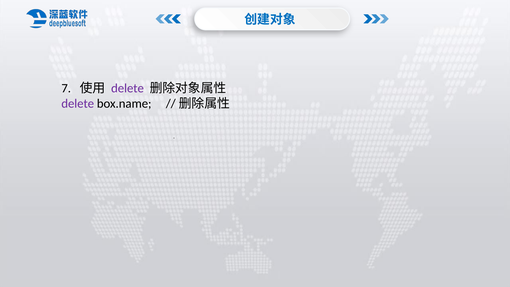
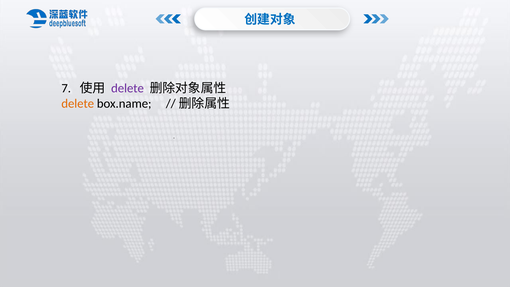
delete colour: purple -> orange (78, 104)
